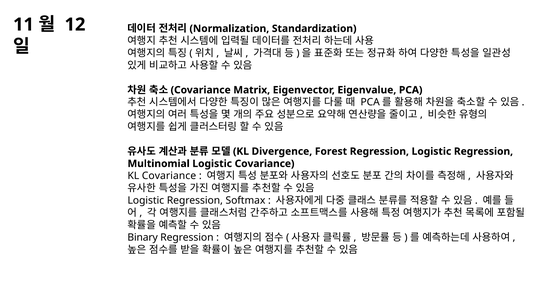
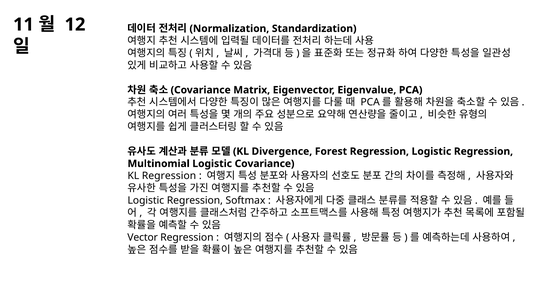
KL Covariance: Covariance -> Regression (169, 176)
Binary: Binary -> Vector (143, 238)
